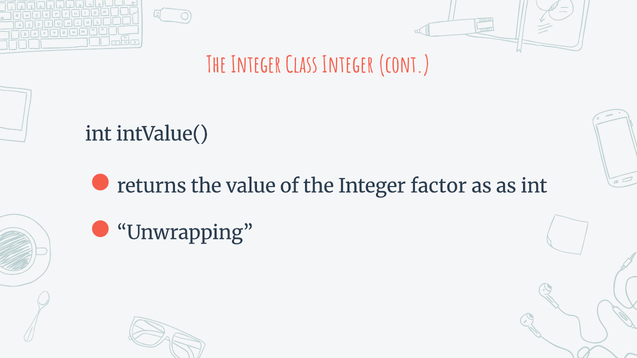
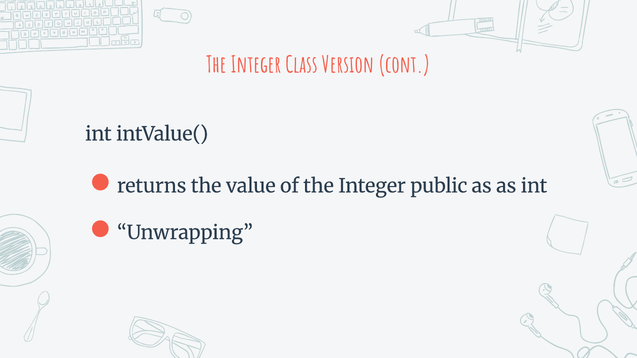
Class Integer: Integer -> Version (348, 65)
factor: factor -> public (439, 186)
